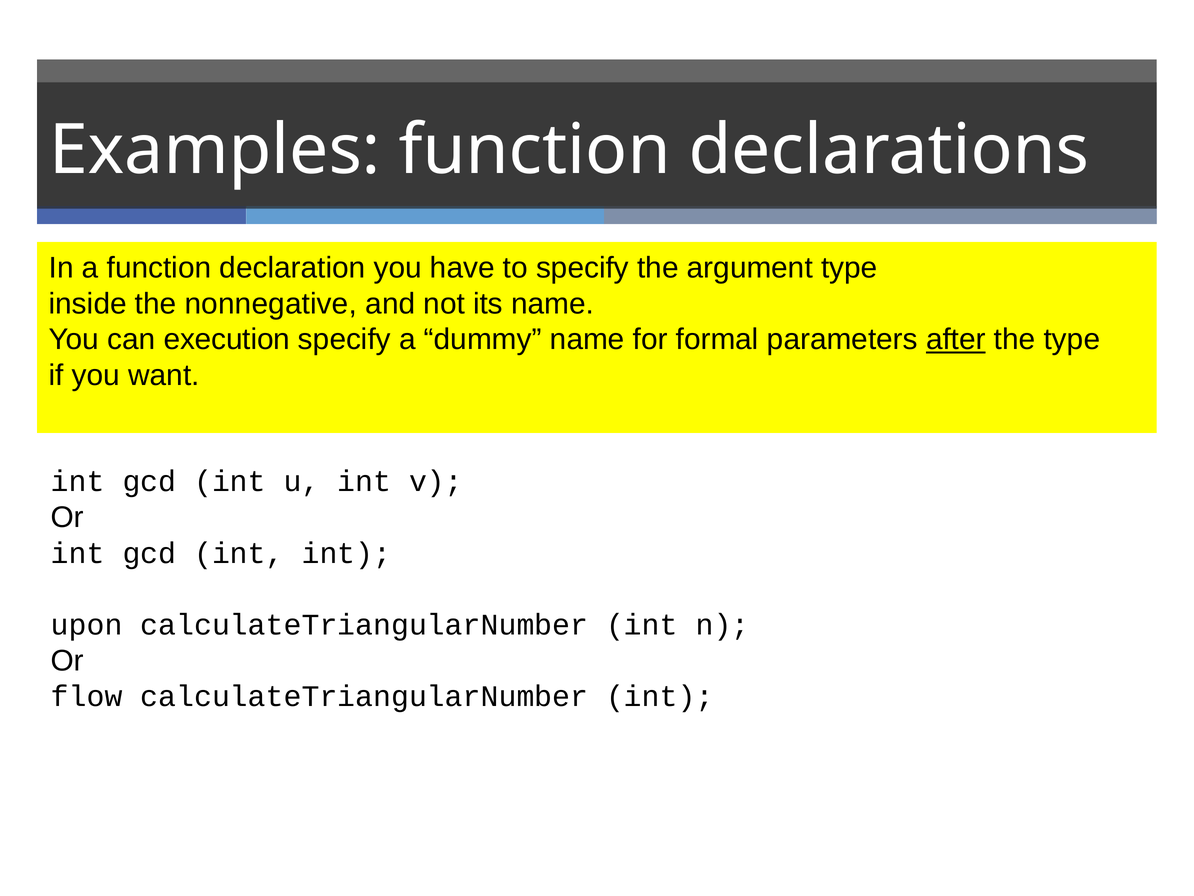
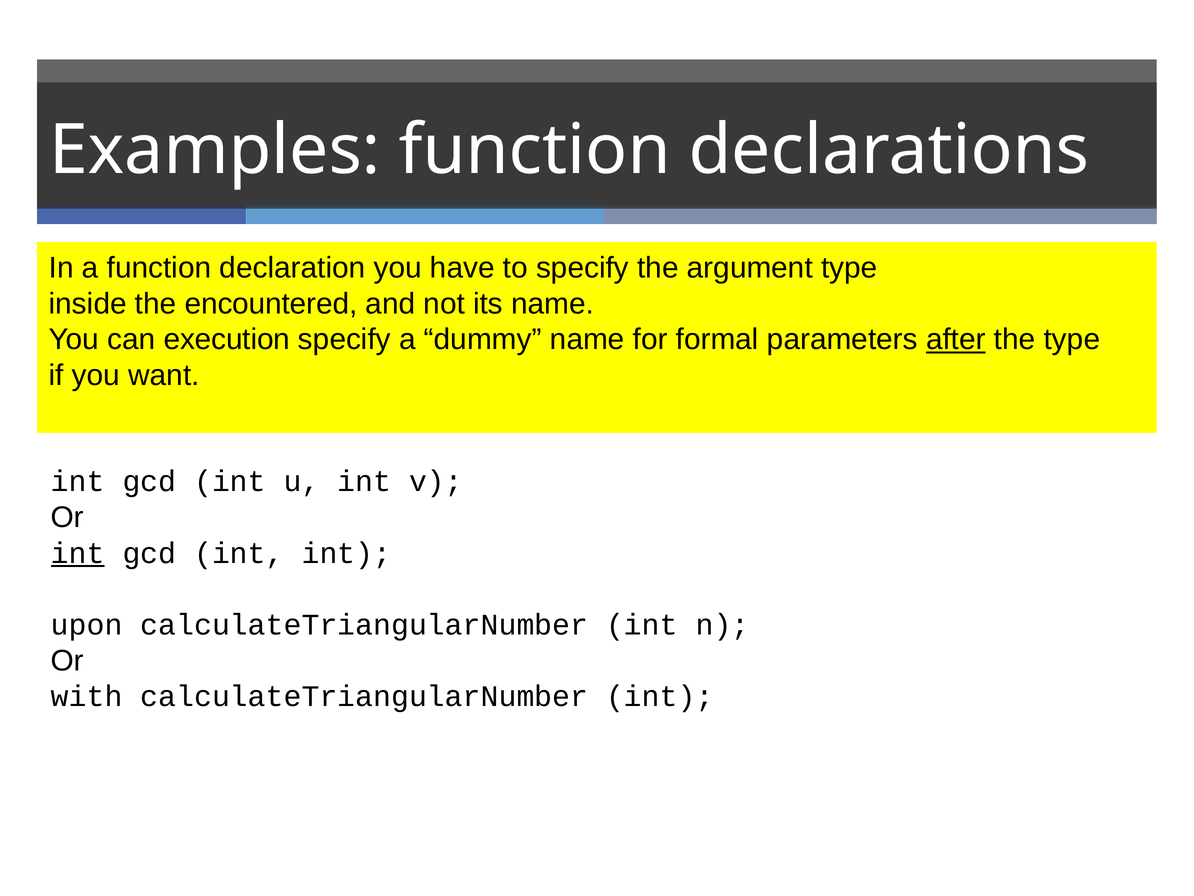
nonnegative: nonnegative -> encountered (271, 304)
int underline: none -> present (78, 553)
flow: flow -> with (87, 696)
